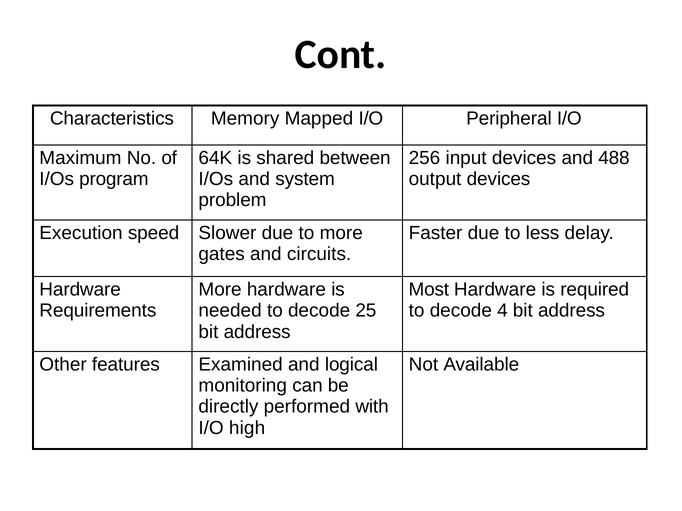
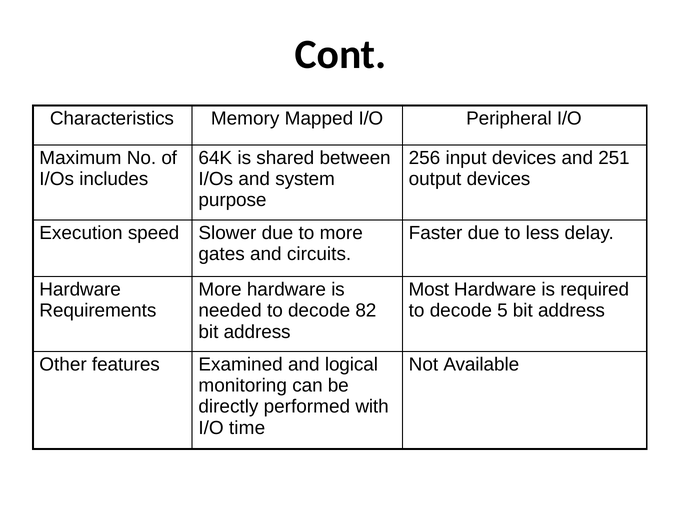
488: 488 -> 251 (614, 158)
program: program -> includes (114, 179)
problem: problem -> purpose (232, 200)
25: 25 -> 82 (366, 311)
4: 4 -> 5 (502, 311)
high: high -> time (247, 428)
